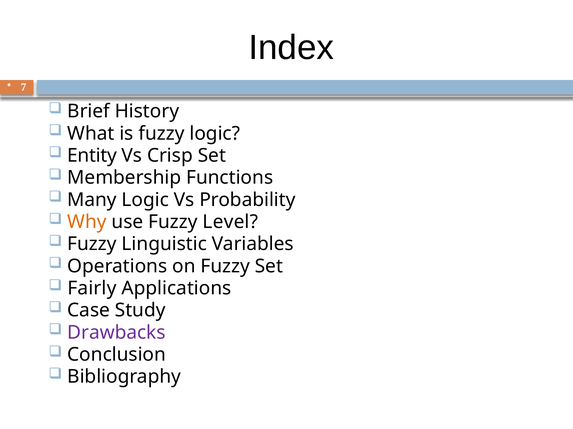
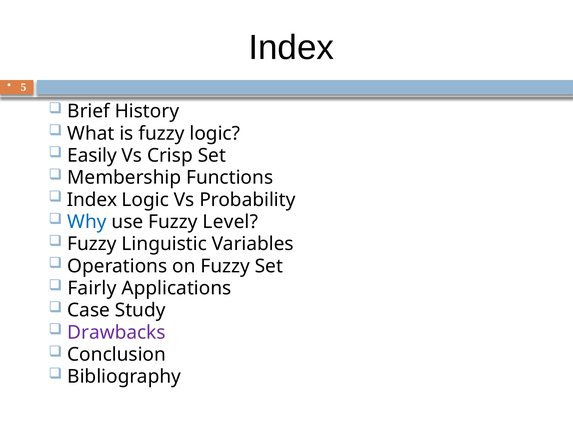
7: 7 -> 5 (23, 87)
Entity: Entity -> Easily (92, 156)
Many: Many -> Index (92, 200)
Why colour: orange -> blue (87, 222)
